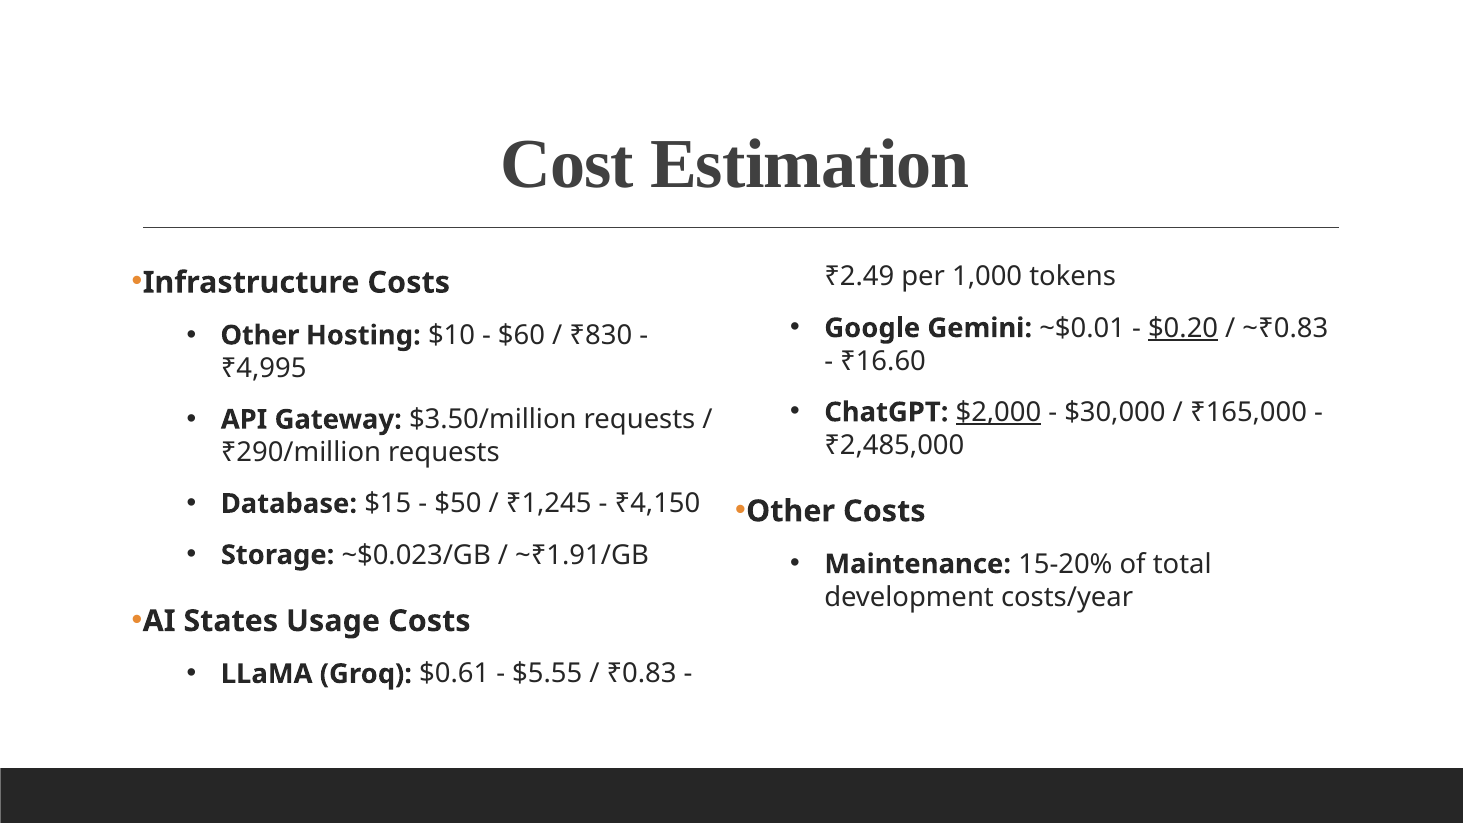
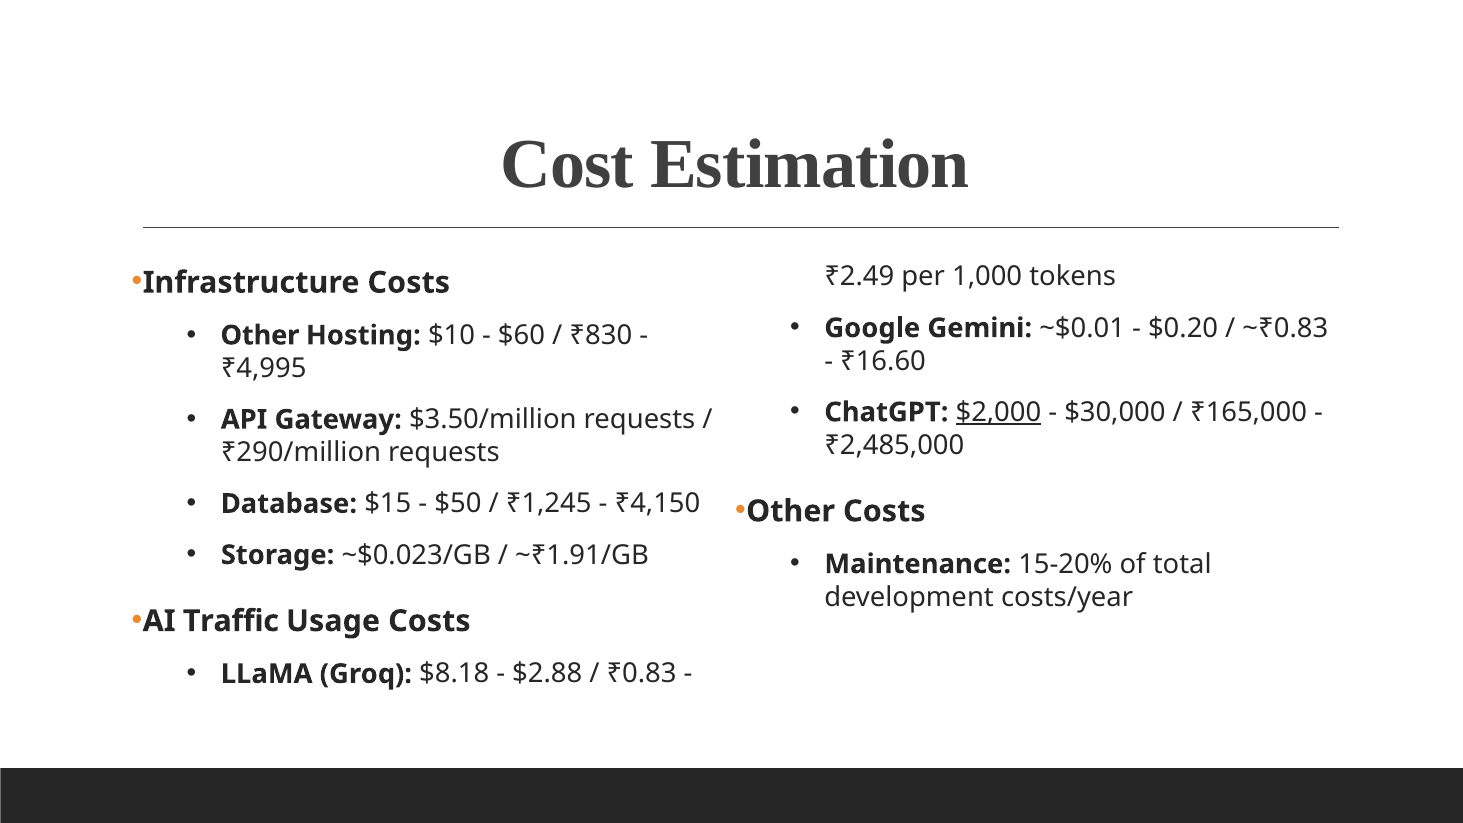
$0.20 underline: present -> none (1183, 328)
States: States -> Traffic (231, 621)
$0.61: $0.61 -> $8.18 (454, 674)
$5.55: $5.55 -> $2.88 (547, 674)
